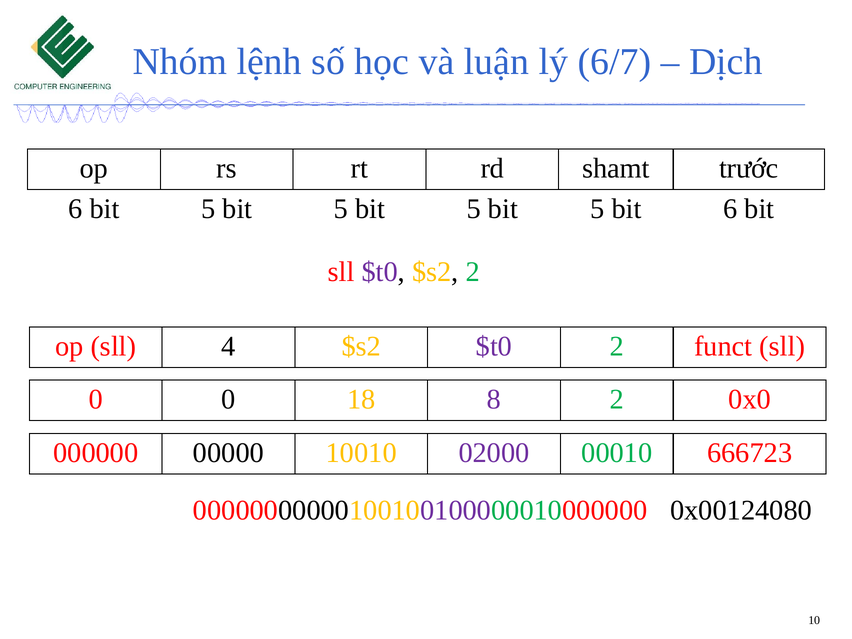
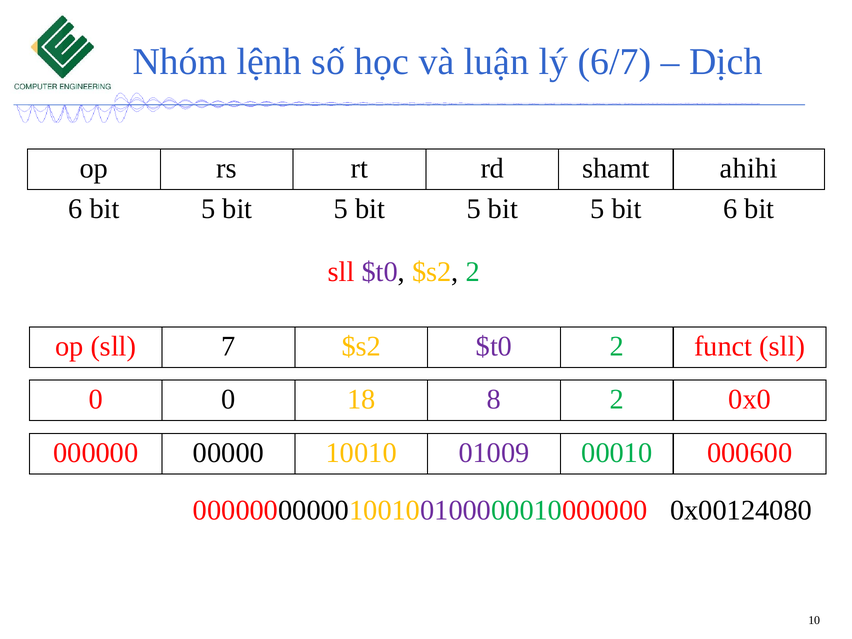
trước: trước -> ahihi (749, 168)
4: 4 -> 7 (228, 346)
02000: 02000 -> 01009 (494, 453)
666723: 666723 -> 000600 (750, 453)
